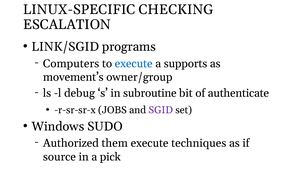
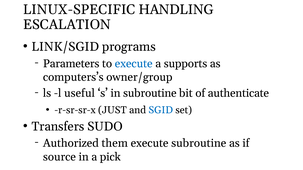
CHECKING: CHECKING -> HANDLING (176, 10)
Computers: Computers -> Parameters (71, 64)
movement’s: movement’s -> computers’s (73, 77)
debug: debug -> useful (79, 93)
JOBS: JOBS -> JUST (112, 110)
SGID colour: purple -> blue (161, 110)
Windows: Windows -> Transfers (58, 127)
execute techniques: techniques -> subroutine (199, 144)
